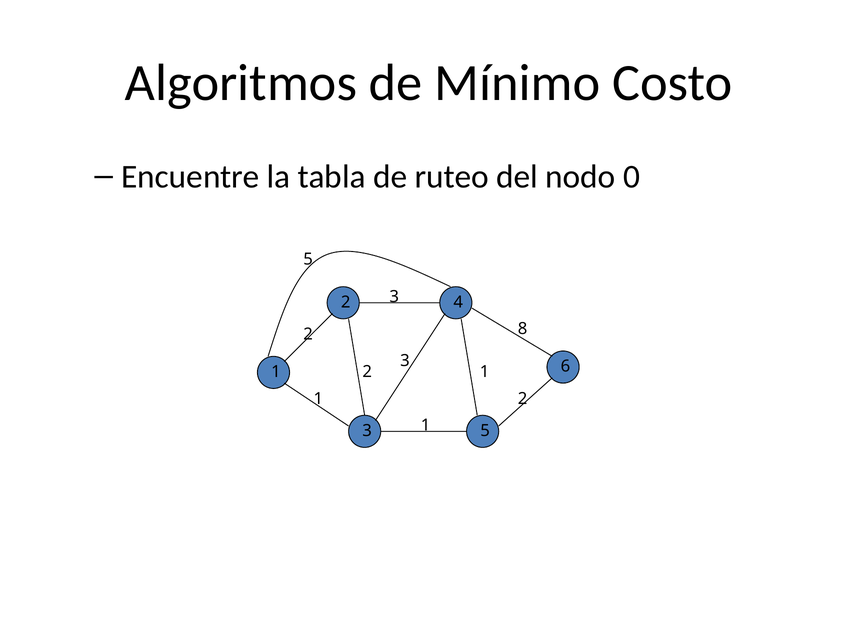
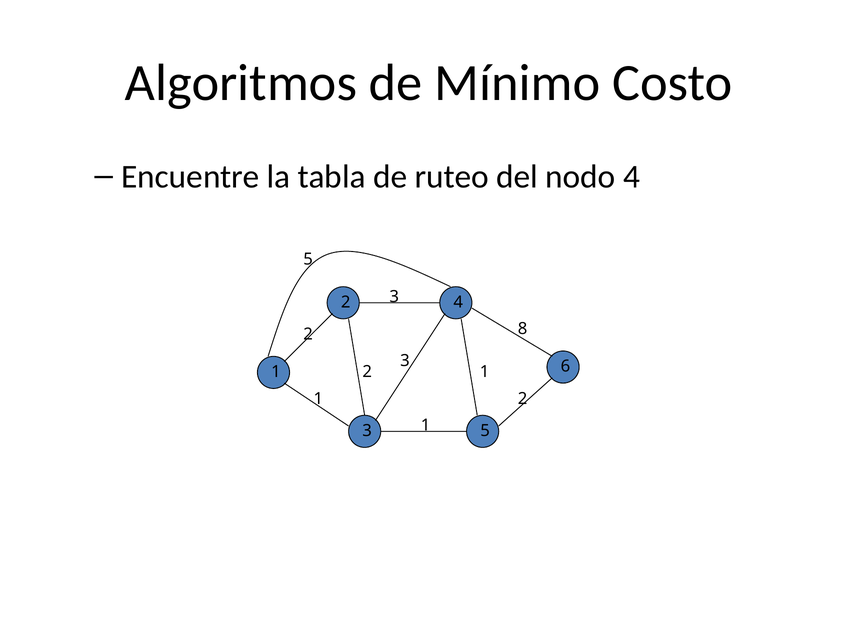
nodo 0: 0 -> 4 (631, 177)
